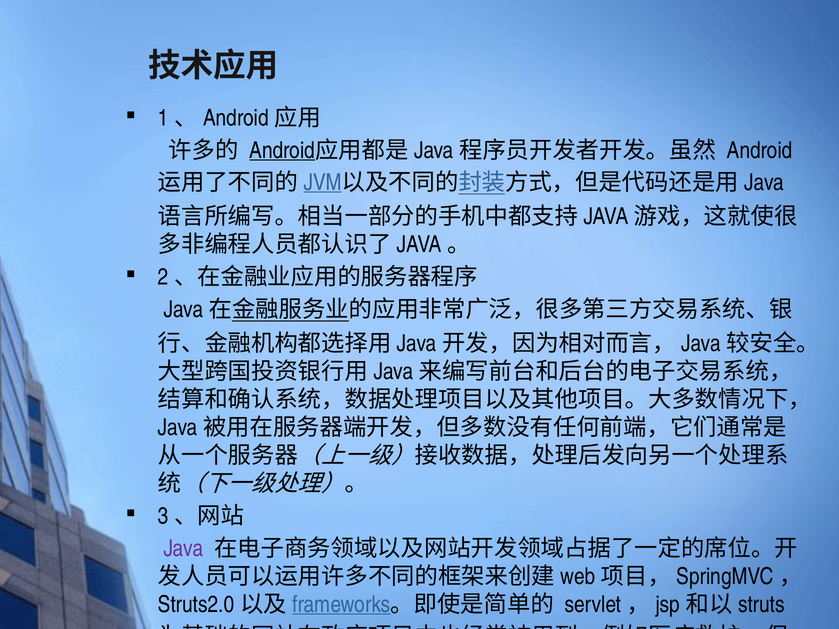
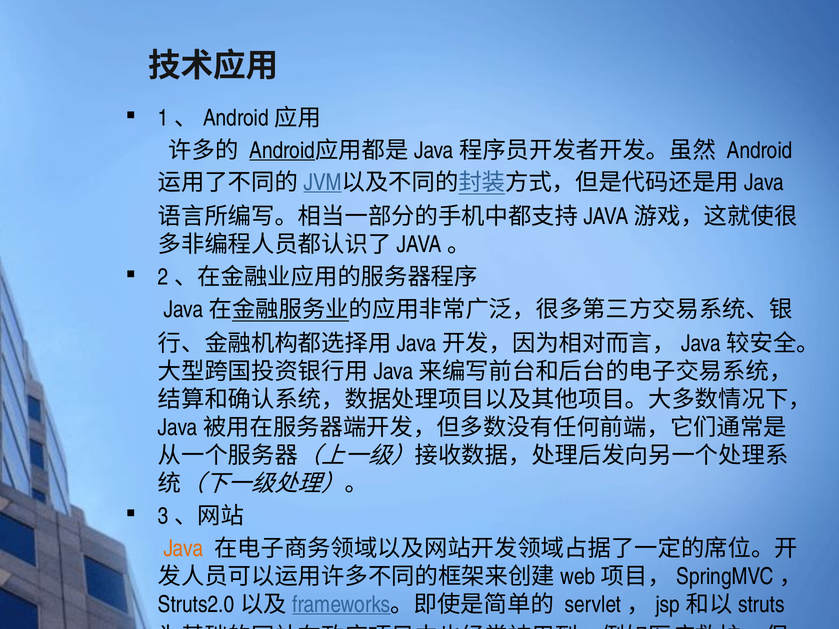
Java colour: purple -> orange (183, 549)
